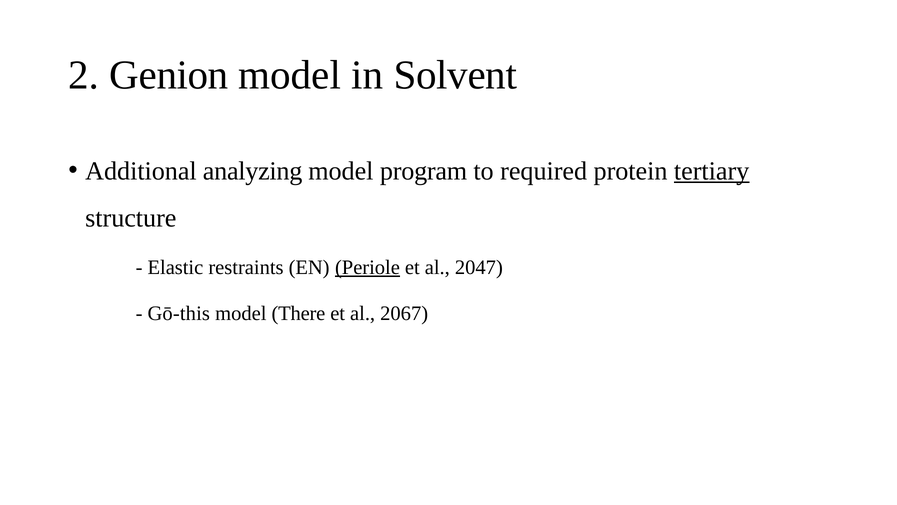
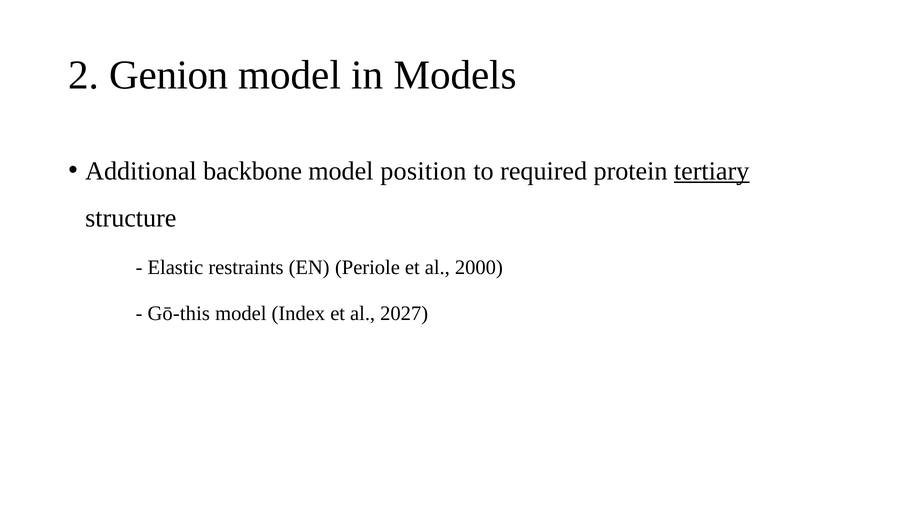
Solvent: Solvent -> Models (455, 75)
analyzing: analyzing -> backbone (253, 171)
program: program -> position (423, 171)
Periole underline: present -> none (367, 267)
2047: 2047 -> 2000 (479, 267)
There: There -> Index (298, 313)
2067: 2067 -> 2027 (404, 313)
